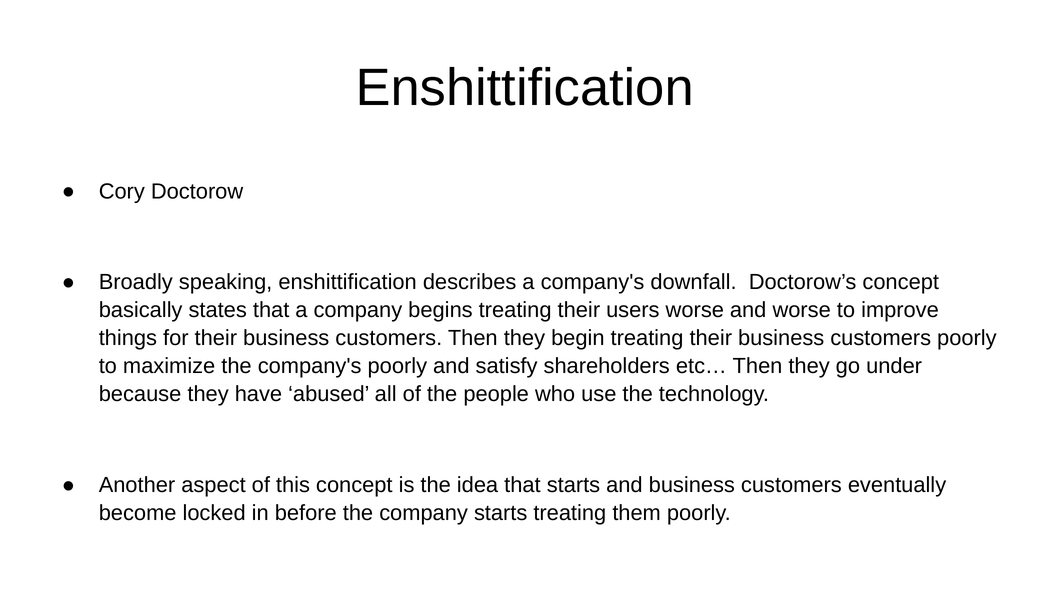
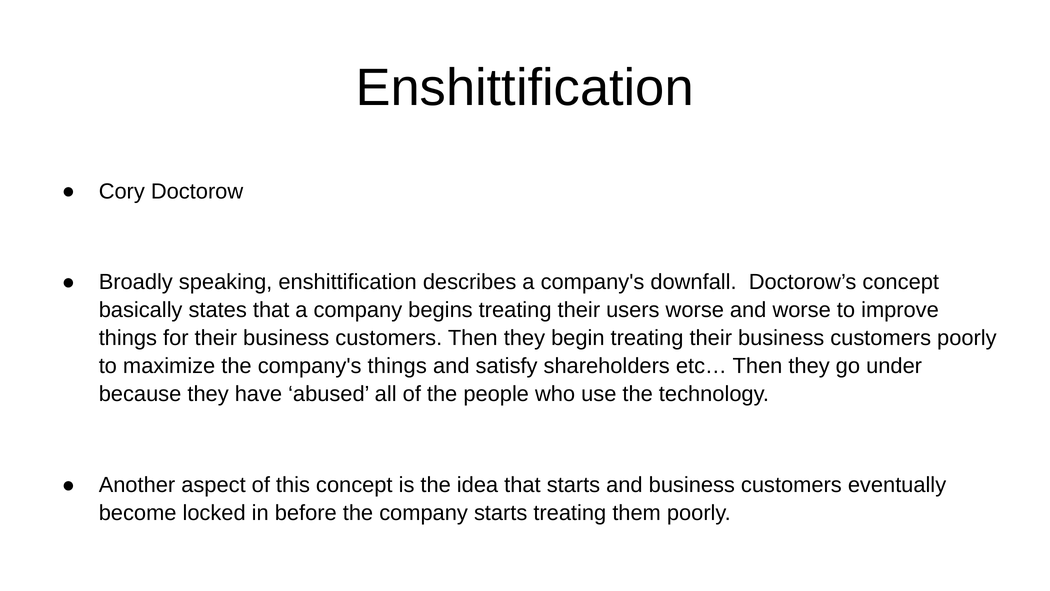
company's poorly: poorly -> things (397, 366)
